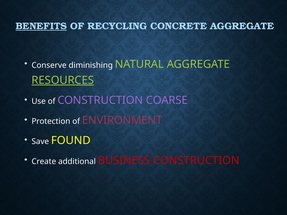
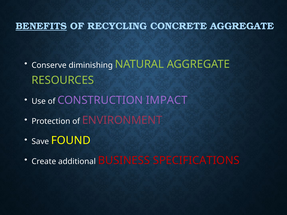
RESOURCES underline: present -> none (63, 80)
COARSE: COARSE -> IMPACT (167, 100)
BUSINESS CONSTRUCTION: CONSTRUCTION -> SPECIFICATIONS (196, 161)
